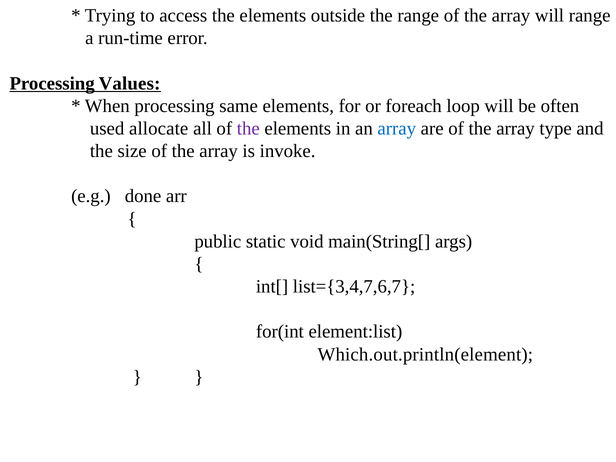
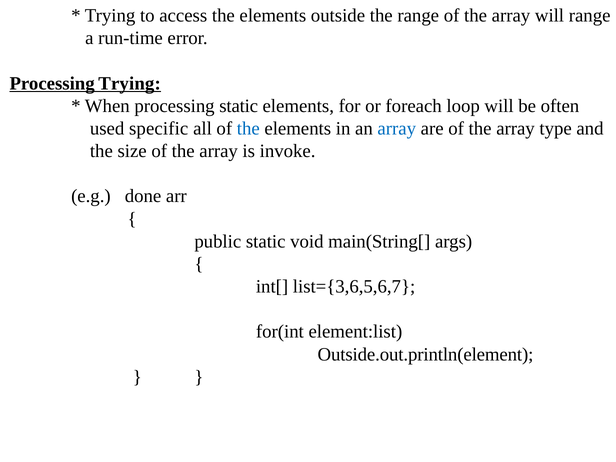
Processing Values: Values -> Trying (130, 83)
processing same: same -> static (239, 106)
allocate: allocate -> specific (159, 129)
the colour: purple -> blue (248, 129)
list={3,4,7,6,7: list={3,4,7,6,7 -> list={3,6,5,6,7 (354, 287)
Which.out.println(element: Which.out.println(element -> Outside.out.println(element (425, 354)
